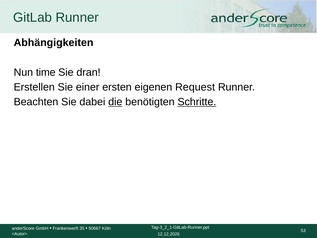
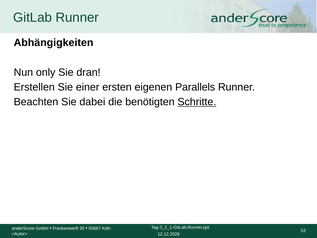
time: time -> only (46, 72)
Request: Request -> Parallels (195, 87)
die underline: present -> none (115, 102)
